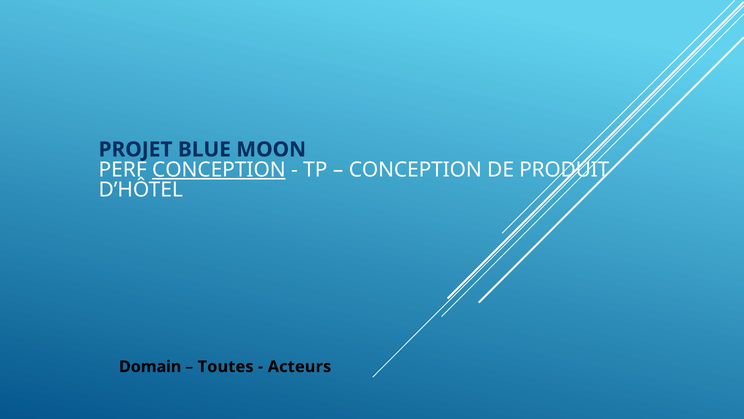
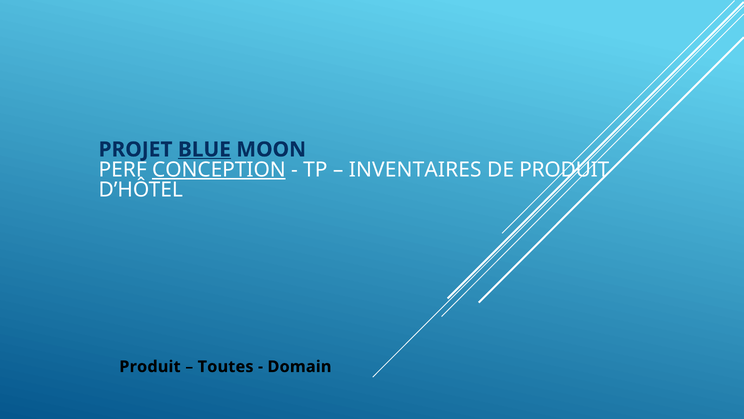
BLUE underline: none -> present (204, 149)
CONCEPTION: CONCEPTION -> INVENTAIRES (415, 169)
Domain: Domain -> Produit (150, 366)
Acteurs: Acteurs -> Domain (299, 366)
